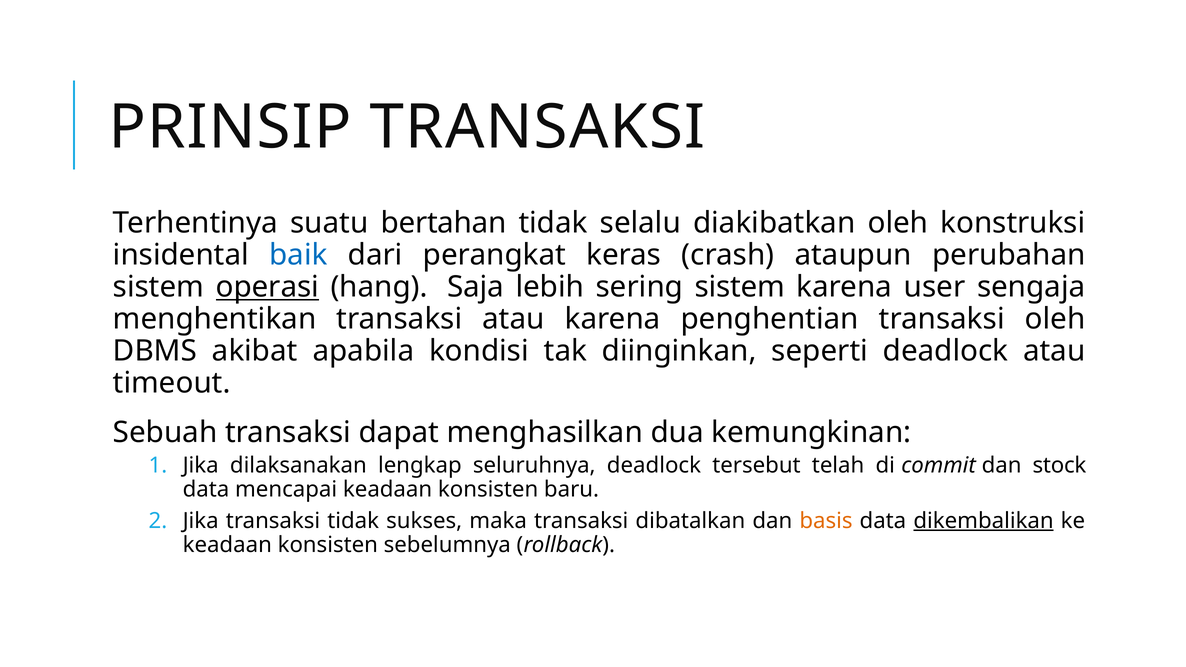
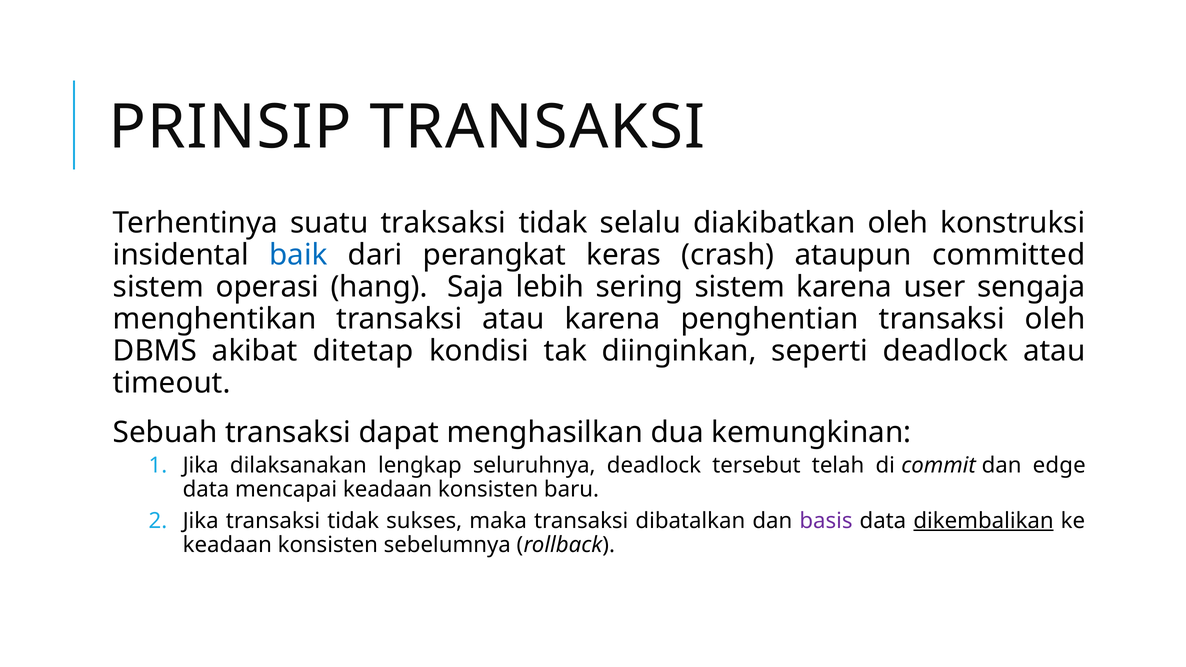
bertahan: bertahan -> traksaksi (443, 223)
perubahan: perubahan -> committed (1009, 255)
operasi underline: present -> none (267, 287)
apabila: apabila -> ditetap (363, 351)
stock: stock -> edge (1059, 465)
basis colour: orange -> purple (826, 521)
